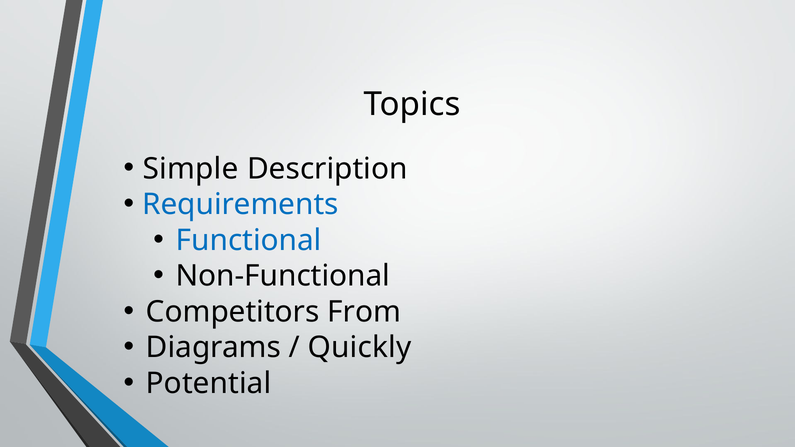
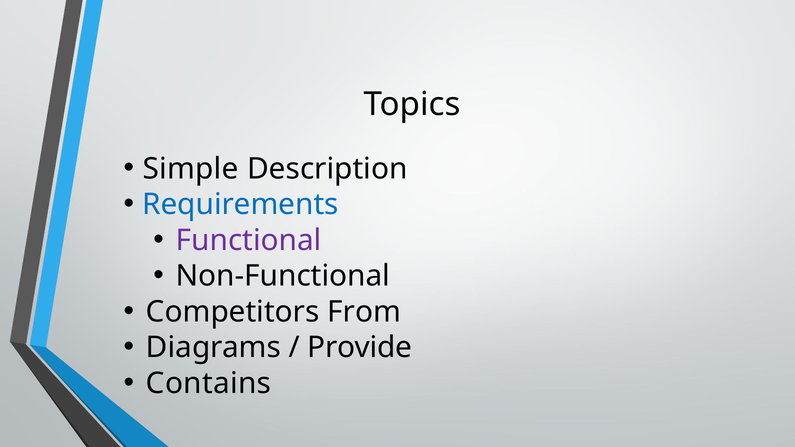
Functional colour: blue -> purple (249, 240)
Quickly: Quickly -> Provide (360, 348)
Potential: Potential -> Contains (209, 383)
